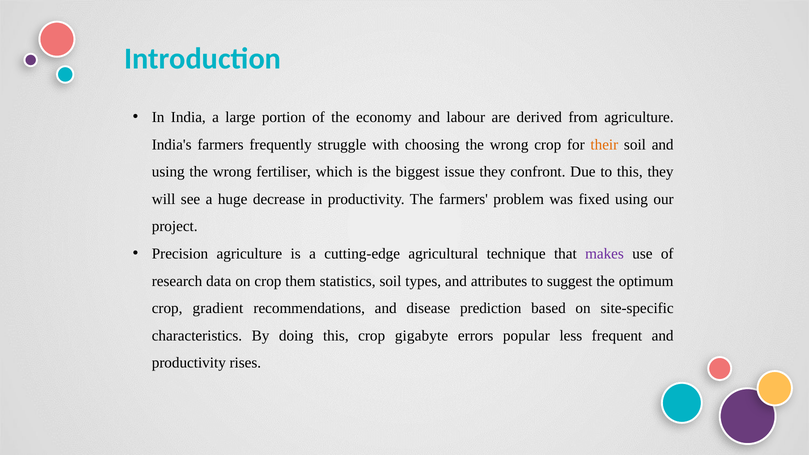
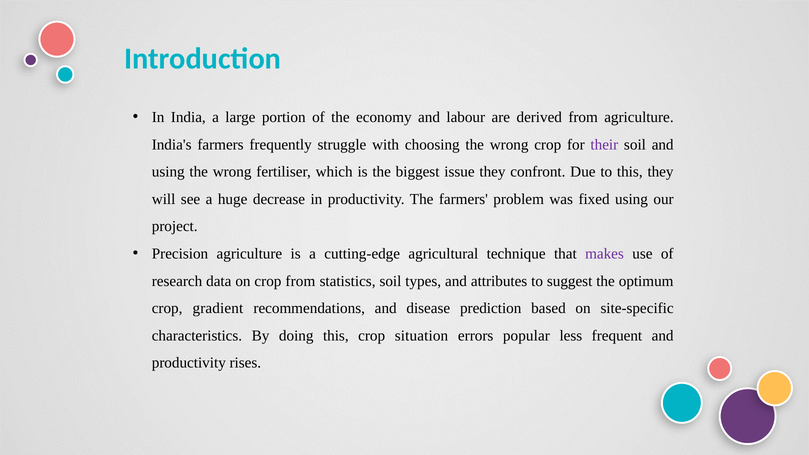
their colour: orange -> purple (604, 145)
crop them: them -> from (300, 281)
gigabyte: gigabyte -> situation (422, 336)
